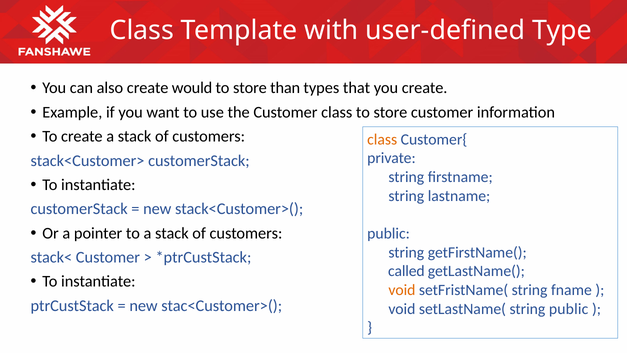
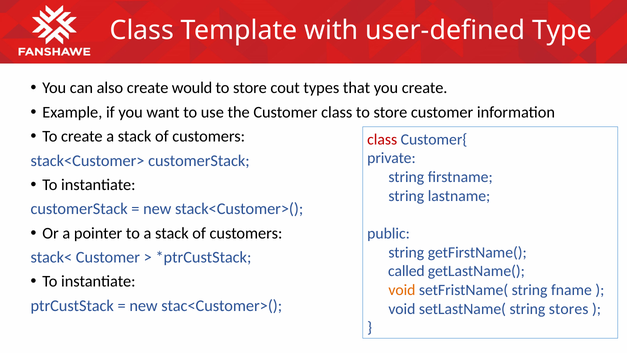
than: than -> cout (285, 88)
class colour: orange -> red (382, 139)
string public: public -> stores (569, 309)
